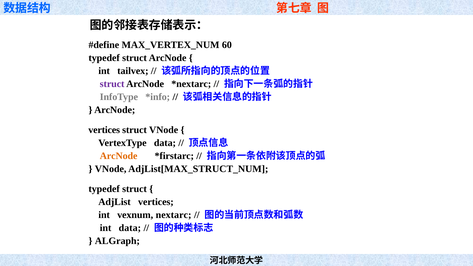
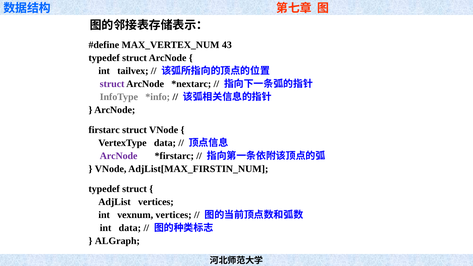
60: 60 -> 43 (227, 45)
vertices: vertices -> firstarc (104, 130)
ArcNode colour: orange -> purple (119, 156)
AdjList[MAX_STRUCT_NUM: AdjList[MAX_STRUCT_NUM -> AdjList[MAX_FIRSTIN_NUM (198, 169)
vexnum nextarc: nextarc -> vertices (174, 215)
